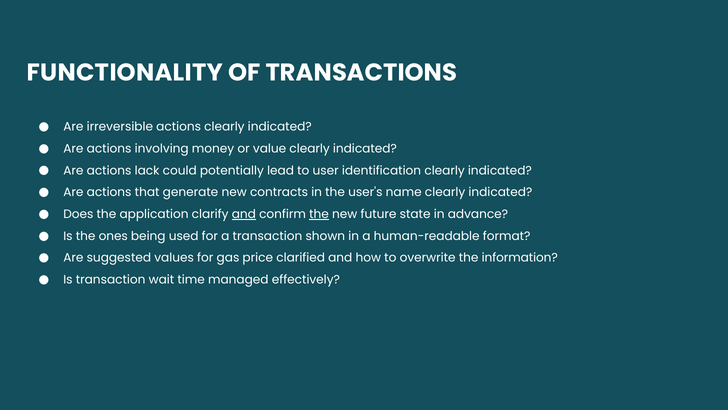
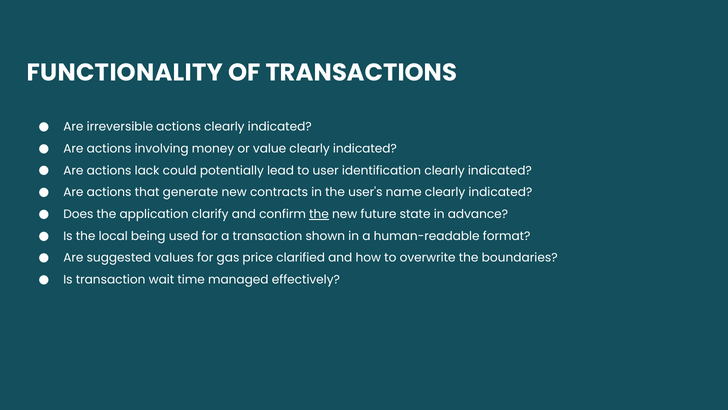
and underline: present -> none (244, 214)
ones: ones -> local (113, 236)
information: information -> boundaries (520, 258)
